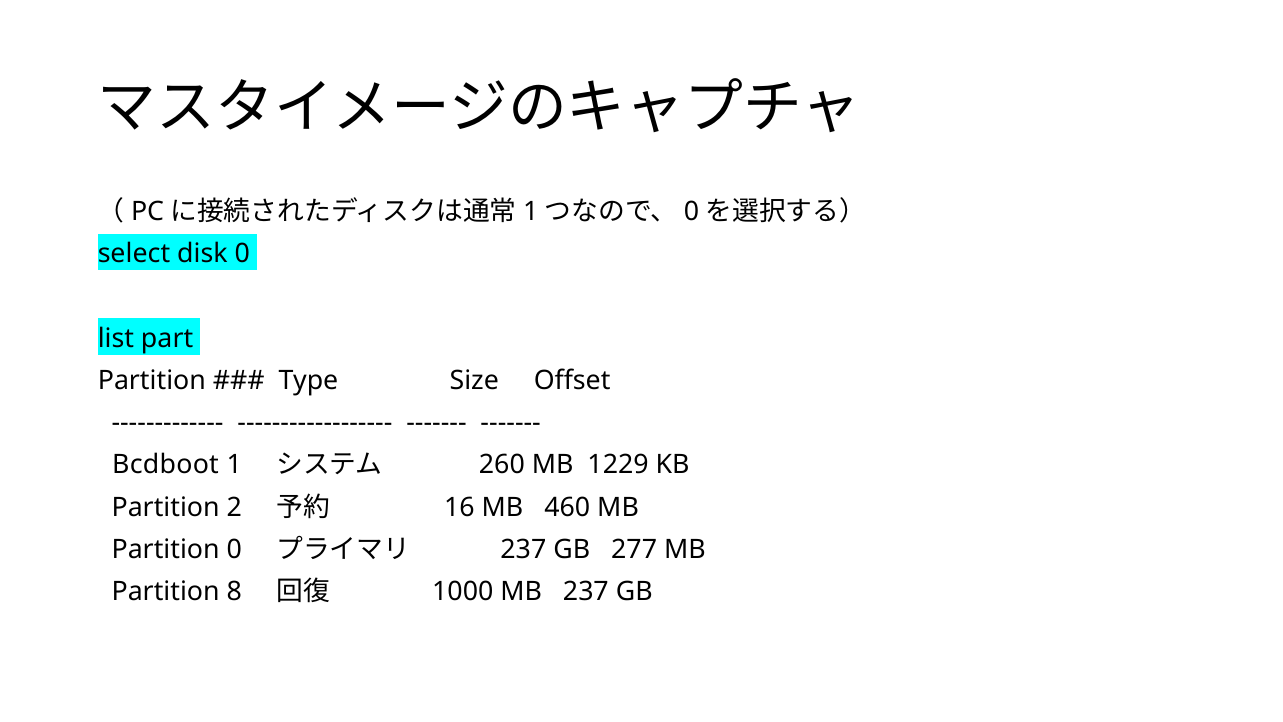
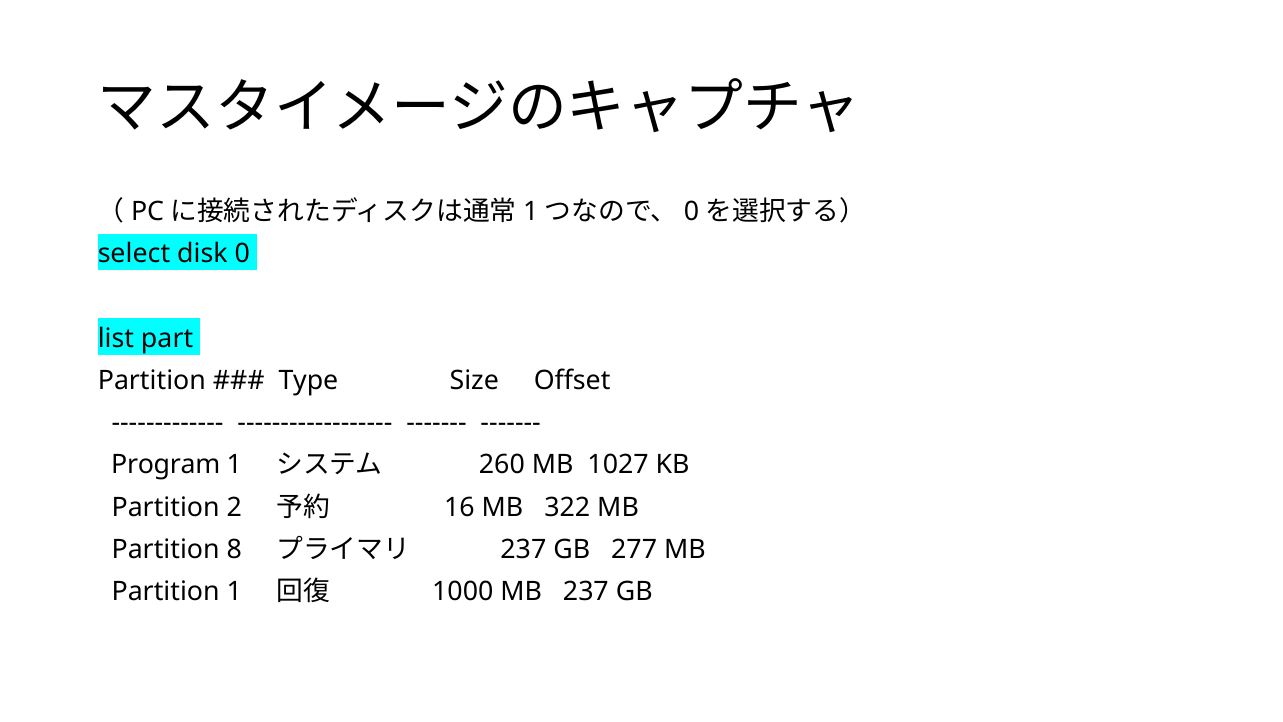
Bcdboot: Bcdboot -> Program (166, 465)
1229: 1229 -> 1027 (618, 465)
460: 460 -> 322 (567, 507)
Partition 0: 0 -> 8 (234, 549)
Partition 8: 8 -> 1 (234, 592)
